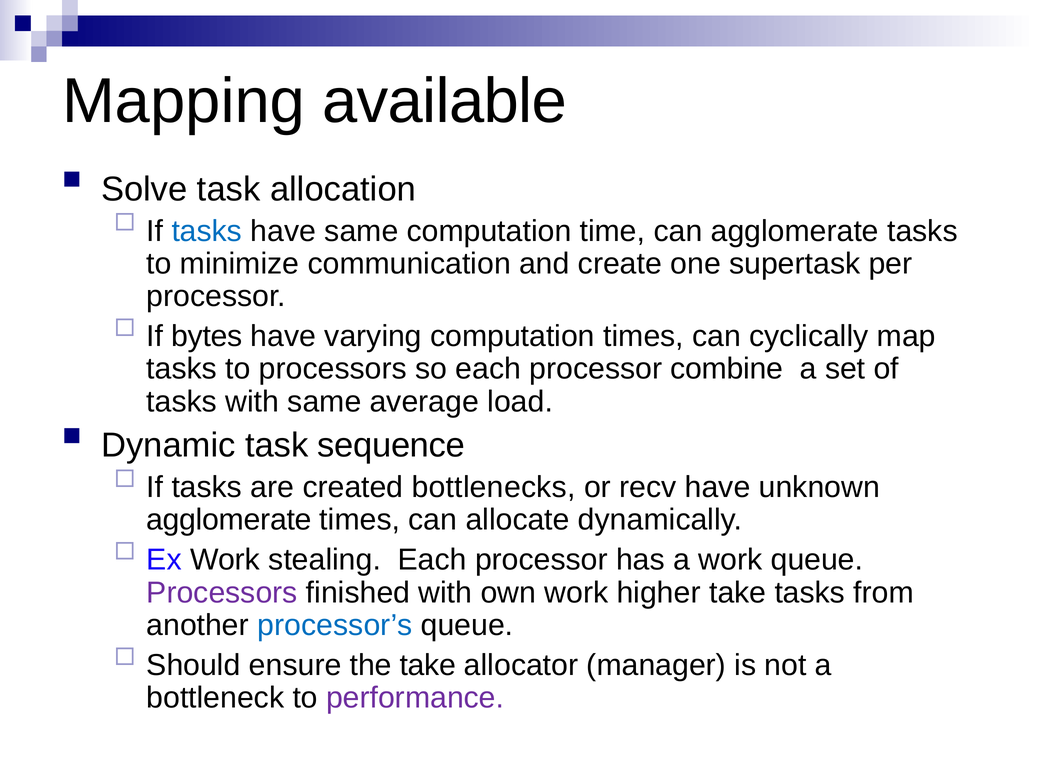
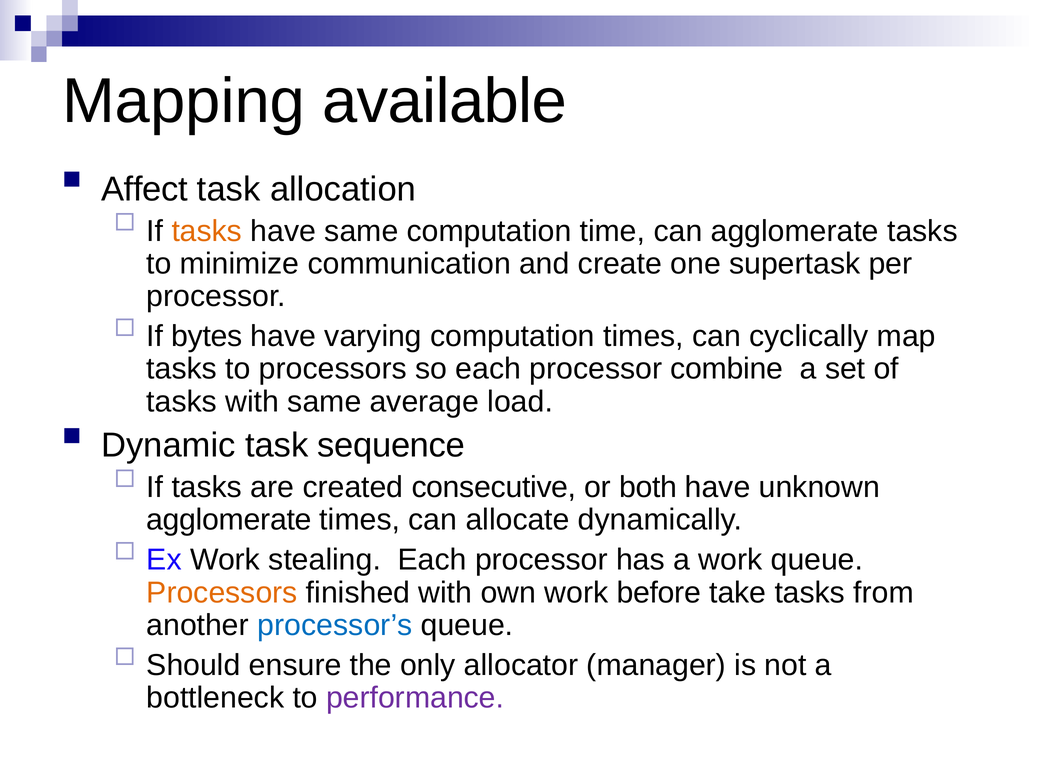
Solve: Solve -> Affect (144, 189)
tasks colour: blue -> orange (207, 231)
bottlenecks: bottlenecks -> consecutive (494, 487)
recv: recv -> both (648, 487)
Processors colour: purple -> orange (222, 592)
higher: higher -> before (659, 592)
the take: take -> only (428, 665)
